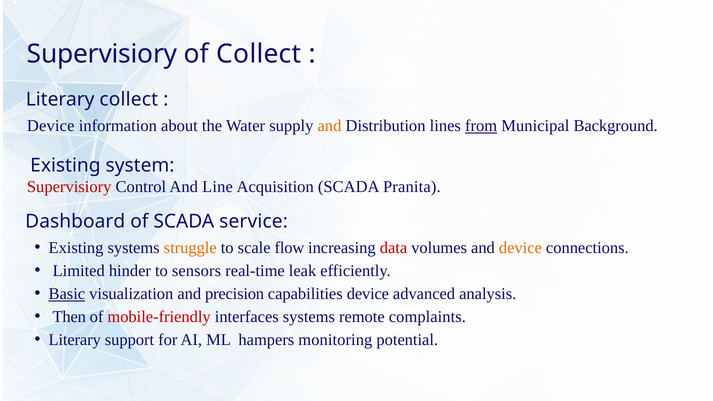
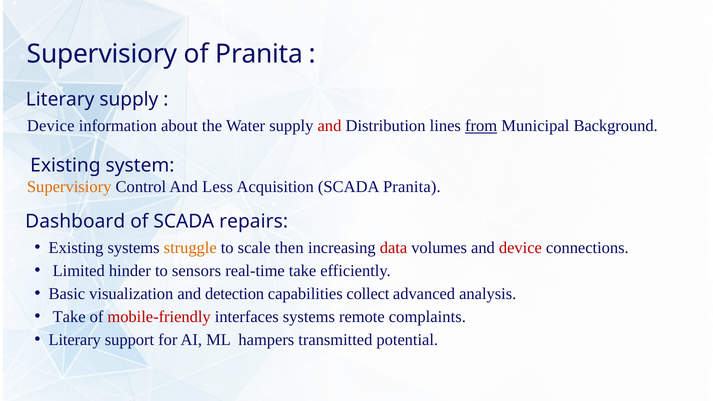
of Collect: Collect -> Pranita (259, 54)
Literary collect: collect -> supply (129, 99)
and colour: orange -> red (329, 126)
Supervisiory colour: red -> orange (69, 187)
Line: Line -> Less (218, 187)
service: service -> repairs (254, 221)
flow: flow -> then (289, 248)
device colour: orange -> red (520, 248)
real-time leak: leak -> take (303, 271)
Basic underline: present -> none (67, 294)
precision: precision -> detection (235, 294)
capabilities device: device -> collect (368, 294)
Then: Then -> Take (69, 317)
monitoring: monitoring -> transmitted (335, 340)
